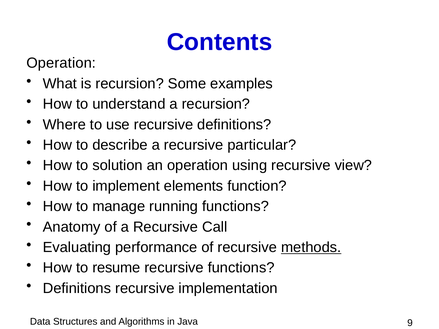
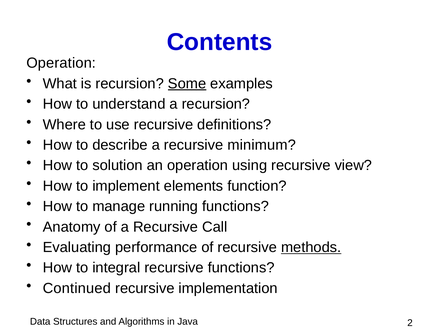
Some underline: none -> present (187, 84)
particular: particular -> minimum (262, 145)
resume: resume -> integral (116, 268)
Definitions: Definitions -> Continued (77, 289)
9: 9 -> 2 (410, 323)
